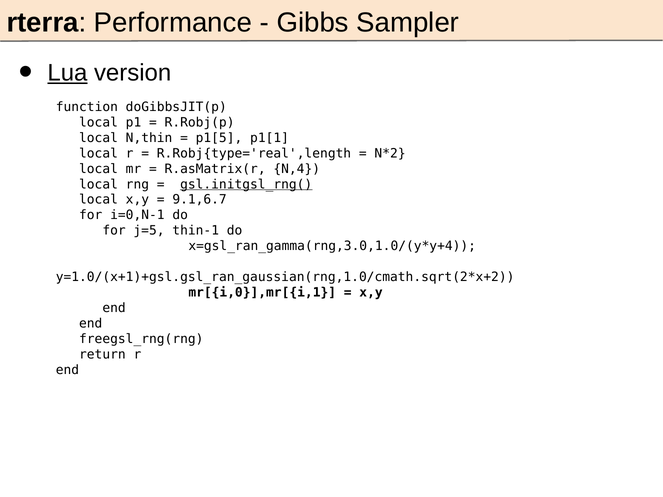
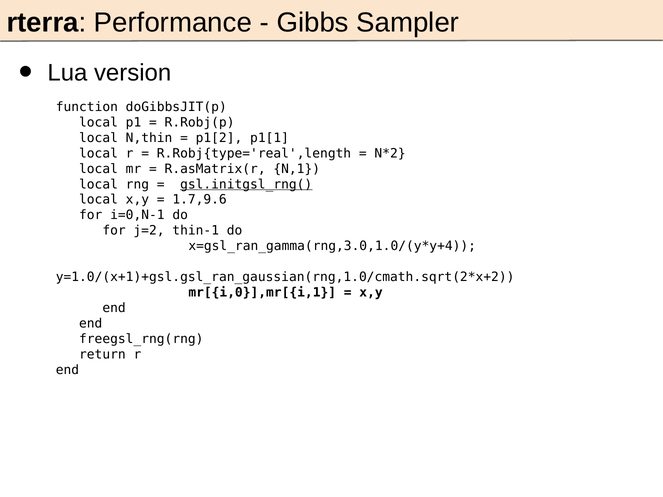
Lua underline: present -> none (67, 73)
p1[5: p1[5 -> p1[2 (219, 138)
N,4: N,4 -> N,1 (297, 169)
9.1,6.7: 9.1,6.7 -> 1.7,9.6 (200, 200)
j=5: j=5 -> j=2 (149, 231)
